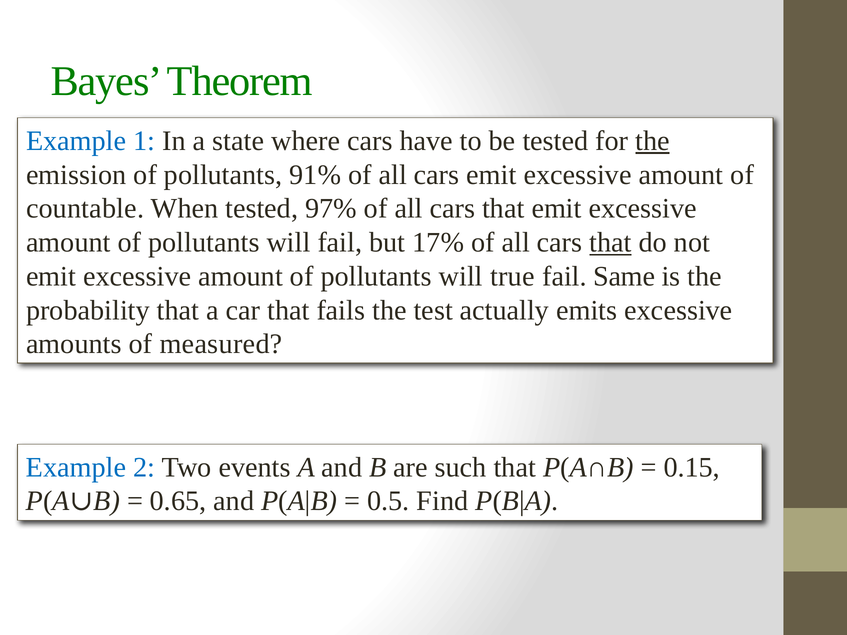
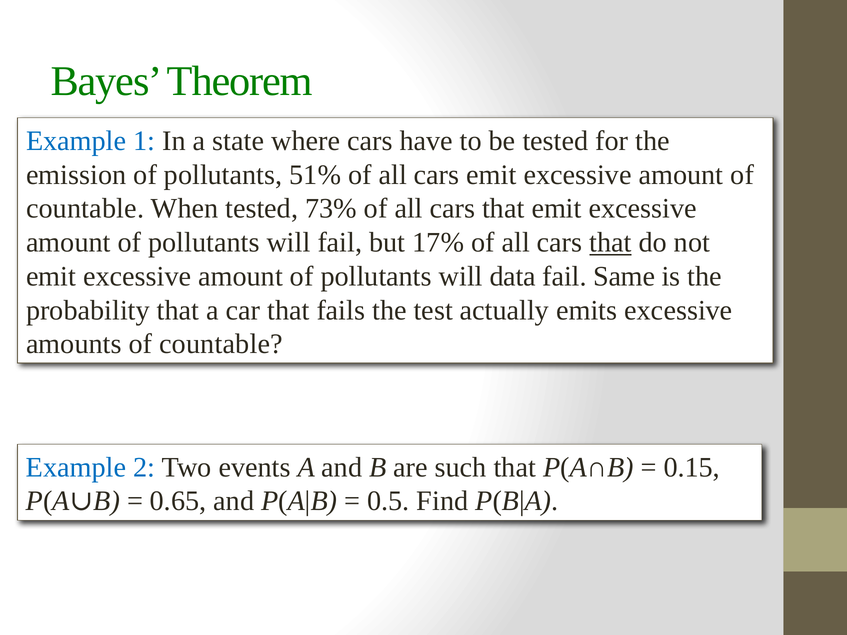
the underline: present -> none (652, 141)
91%: 91% -> 51% (315, 175)
97%: 97% -> 73% (331, 209)
true: true -> data (513, 276)
amounts of measured: measured -> countable (221, 344)
